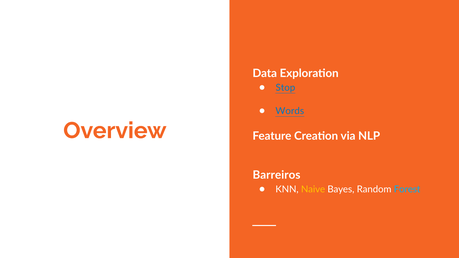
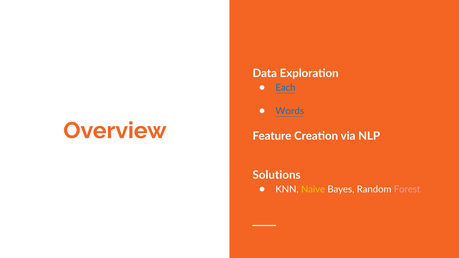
Stop: Stop -> Each (285, 88)
Barreiros: Barreiros -> Solutions (277, 175)
Forest colour: light blue -> pink (407, 189)
